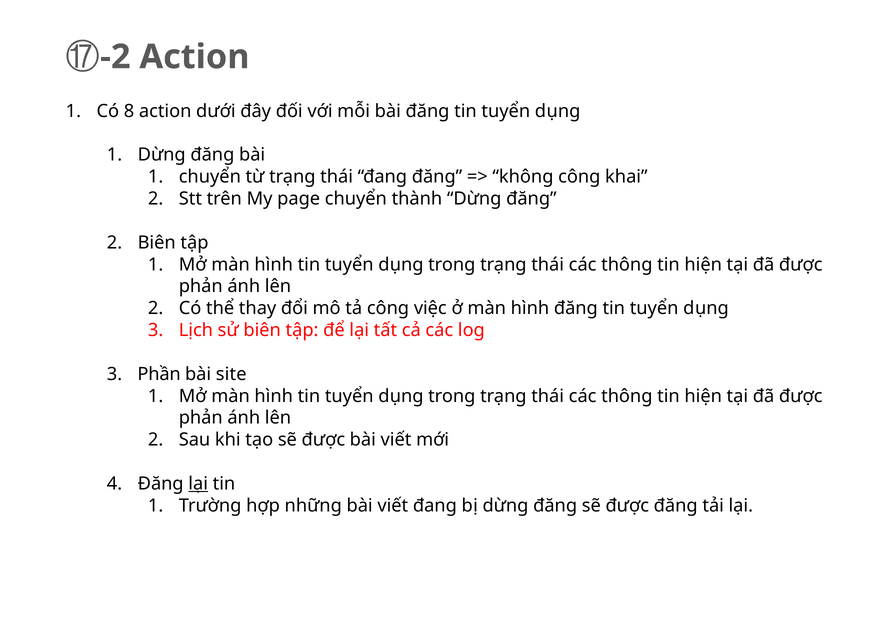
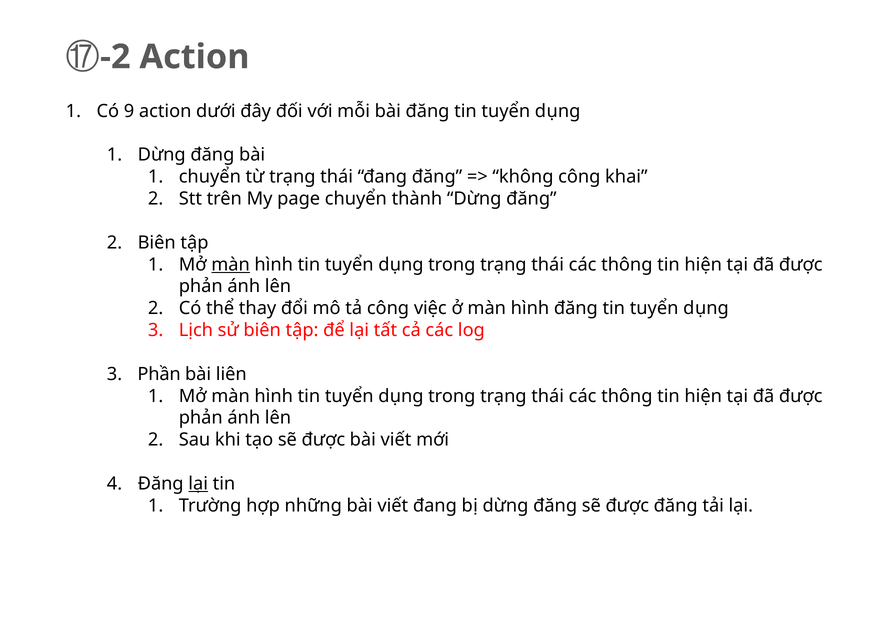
8: 8 -> 9 (129, 111)
màn underline: none -> present (231, 264)
site: site -> liên (231, 374)
